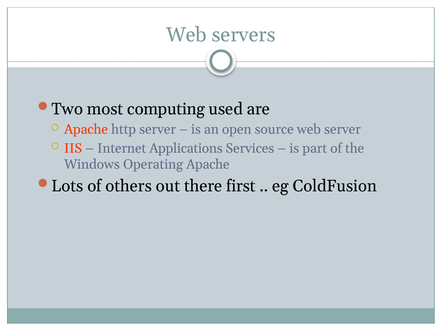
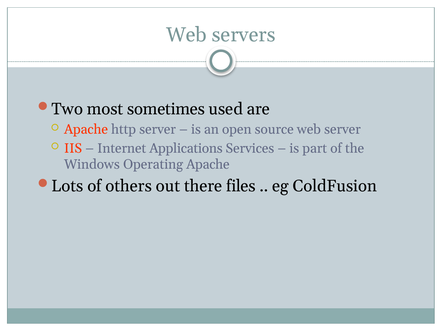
computing: computing -> sometimes (166, 109)
first: first -> files (241, 186)
